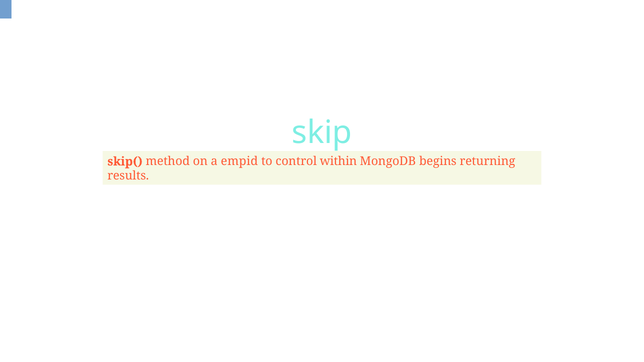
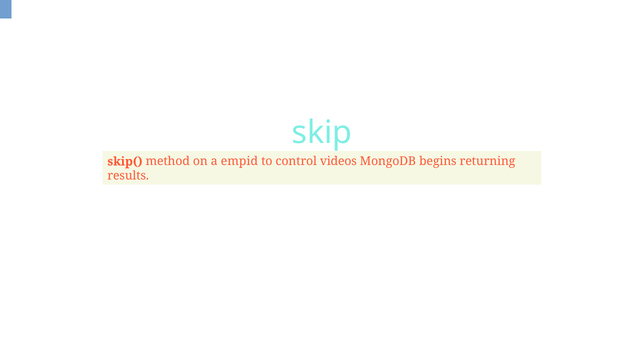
within: within -> videos (338, 162)
